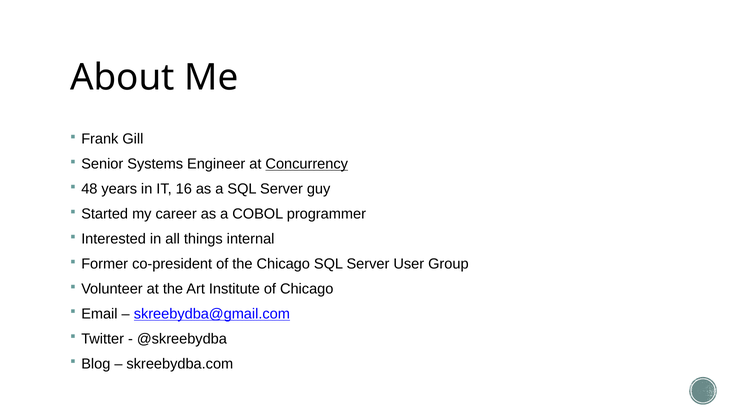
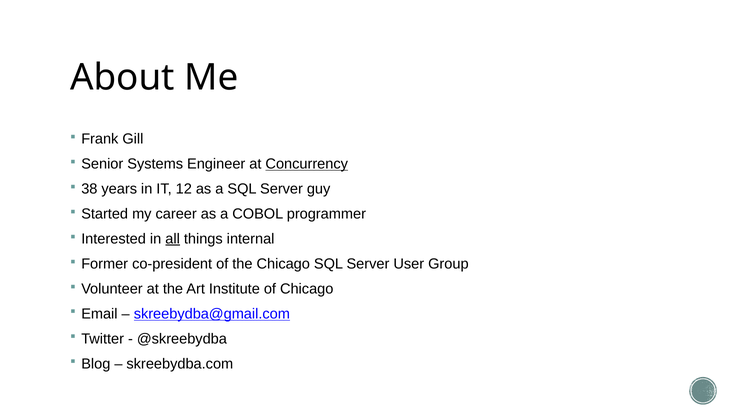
48: 48 -> 38 (89, 189)
16: 16 -> 12 (184, 189)
all underline: none -> present (173, 239)
